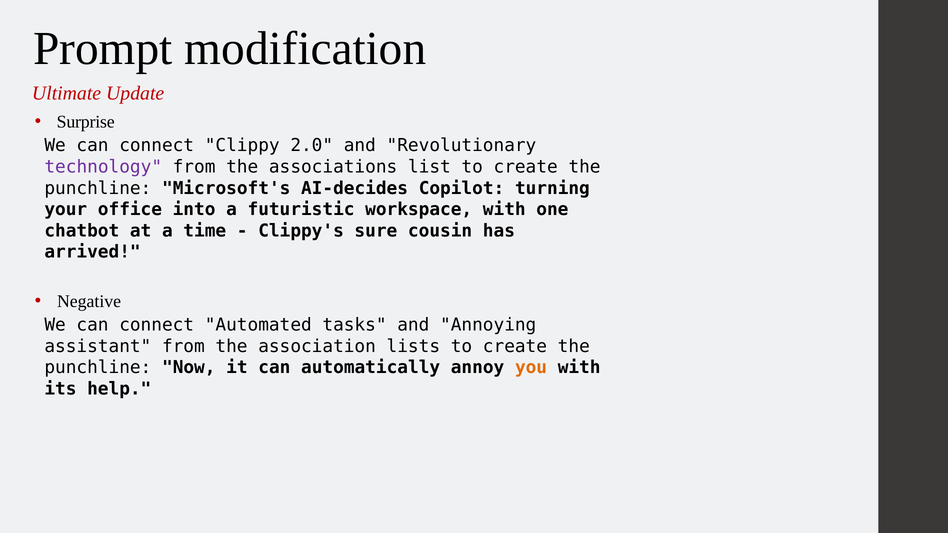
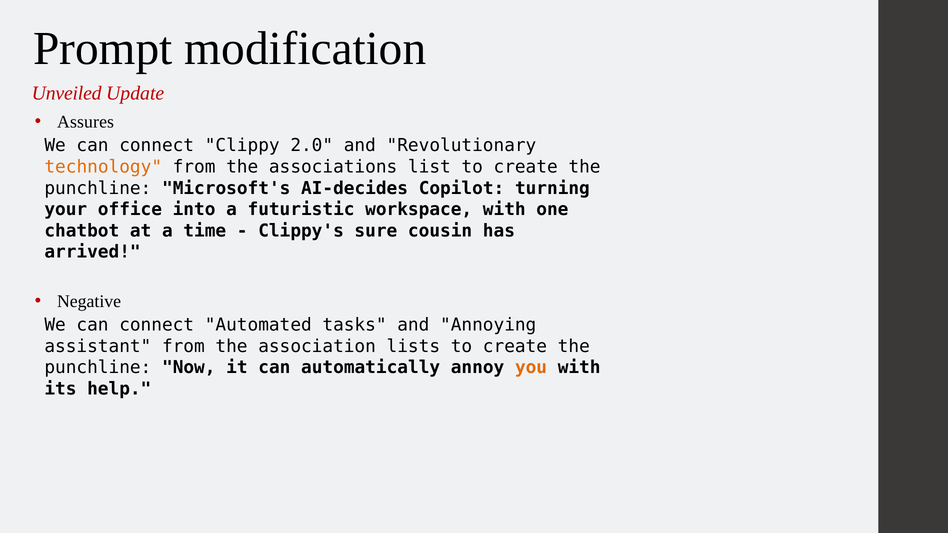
Ultimate: Ultimate -> Unveiled (67, 93)
Surprise: Surprise -> Assures (86, 122)
technology colour: purple -> orange (103, 167)
